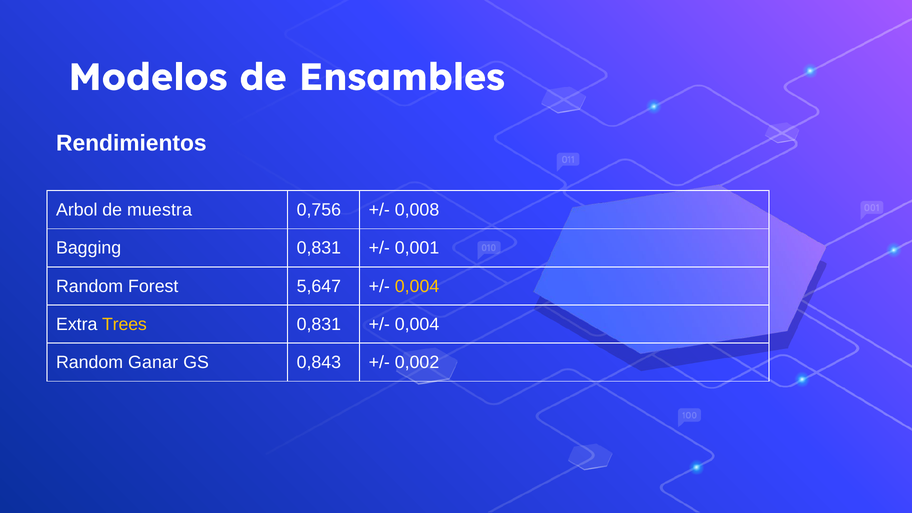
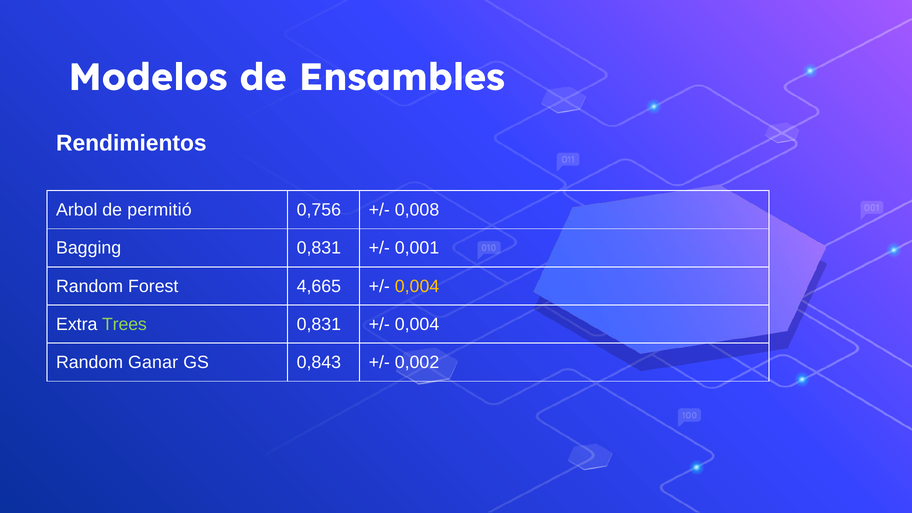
muestra: muestra -> permitió (160, 210)
5,647: 5,647 -> 4,665 (319, 286)
Trees colour: yellow -> light green (124, 324)
